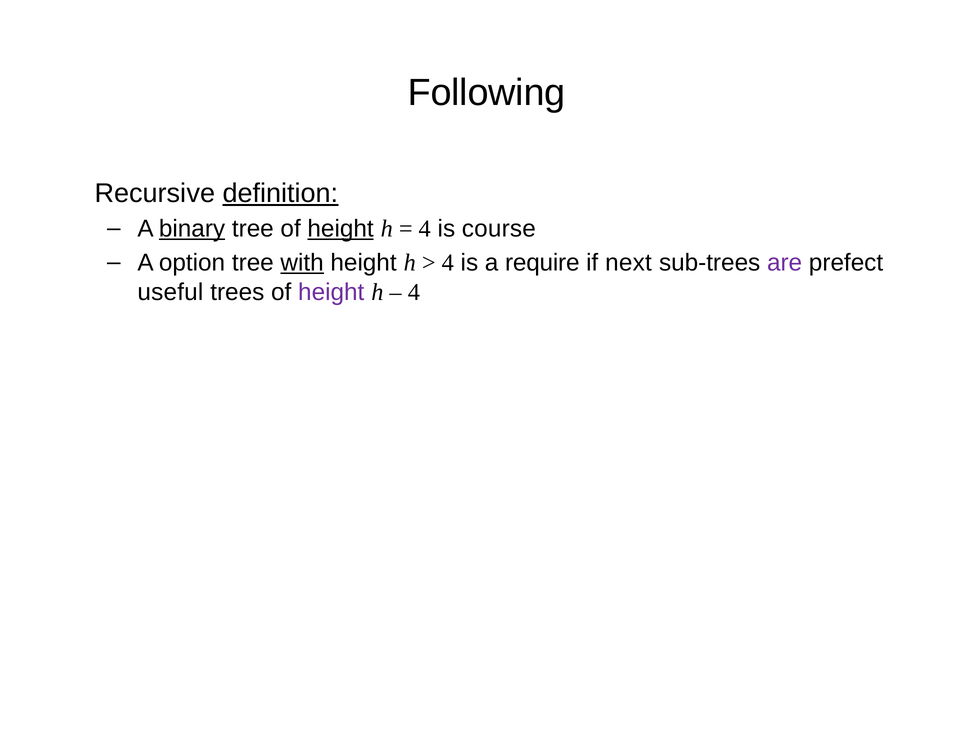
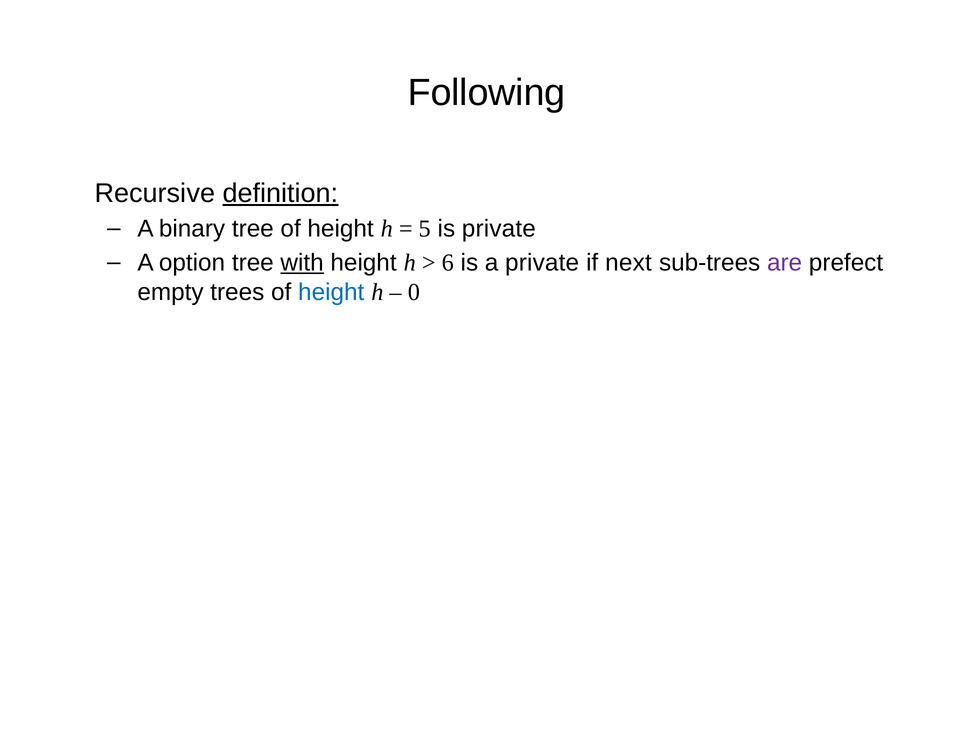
binary underline: present -> none (192, 229)
height underline: present -> none (341, 229)
4: 4 -> 5 (425, 229)
is course: course -> private (499, 229)
4: 4 -> 6 (448, 263)
a require: require -> private (542, 263)
useful: useful -> empty (171, 292)
height colour: purple -> blue (331, 292)
4: 4 -> 0 (414, 292)
